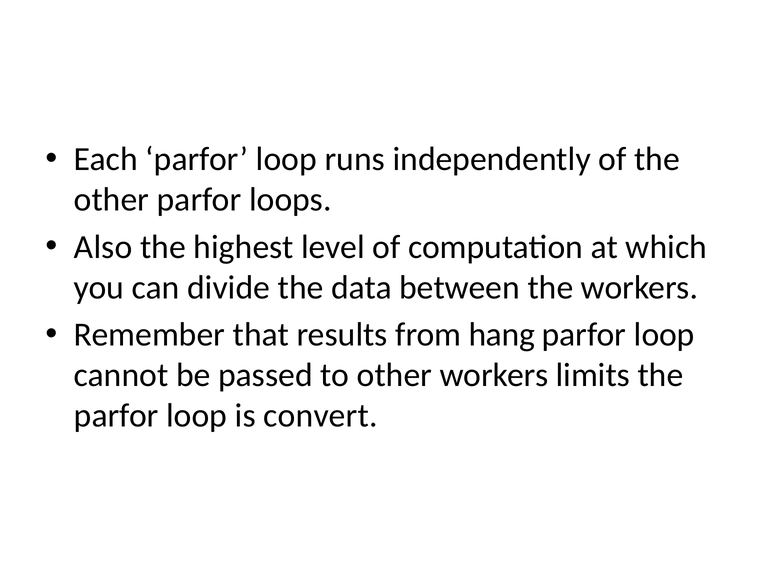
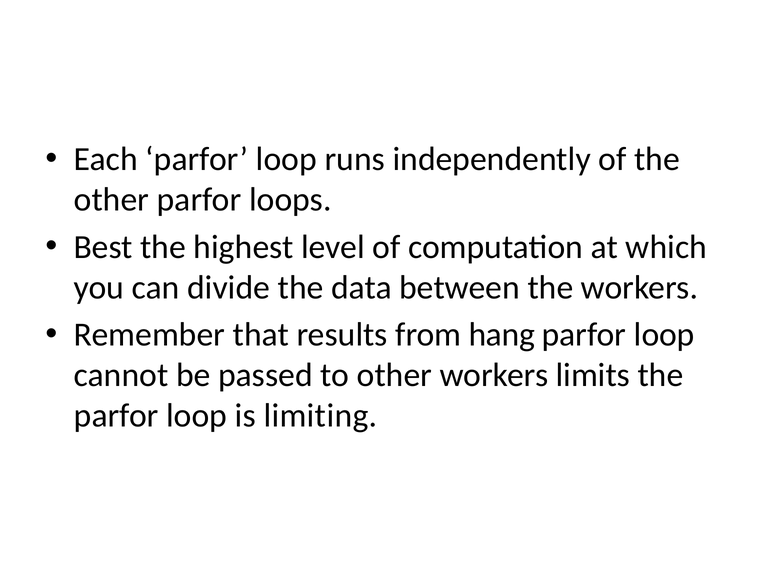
Also: Also -> Best (103, 247)
convert: convert -> limiting (320, 415)
